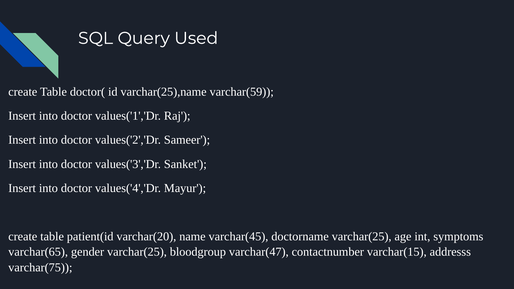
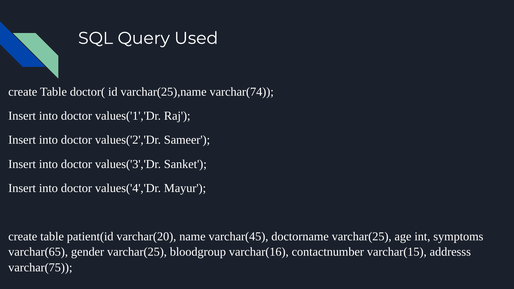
varchar(59: varchar(59 -> varchar(74 (242, 92)
varchar(47: varchar(47 -> varchar(16 (259, 252)
